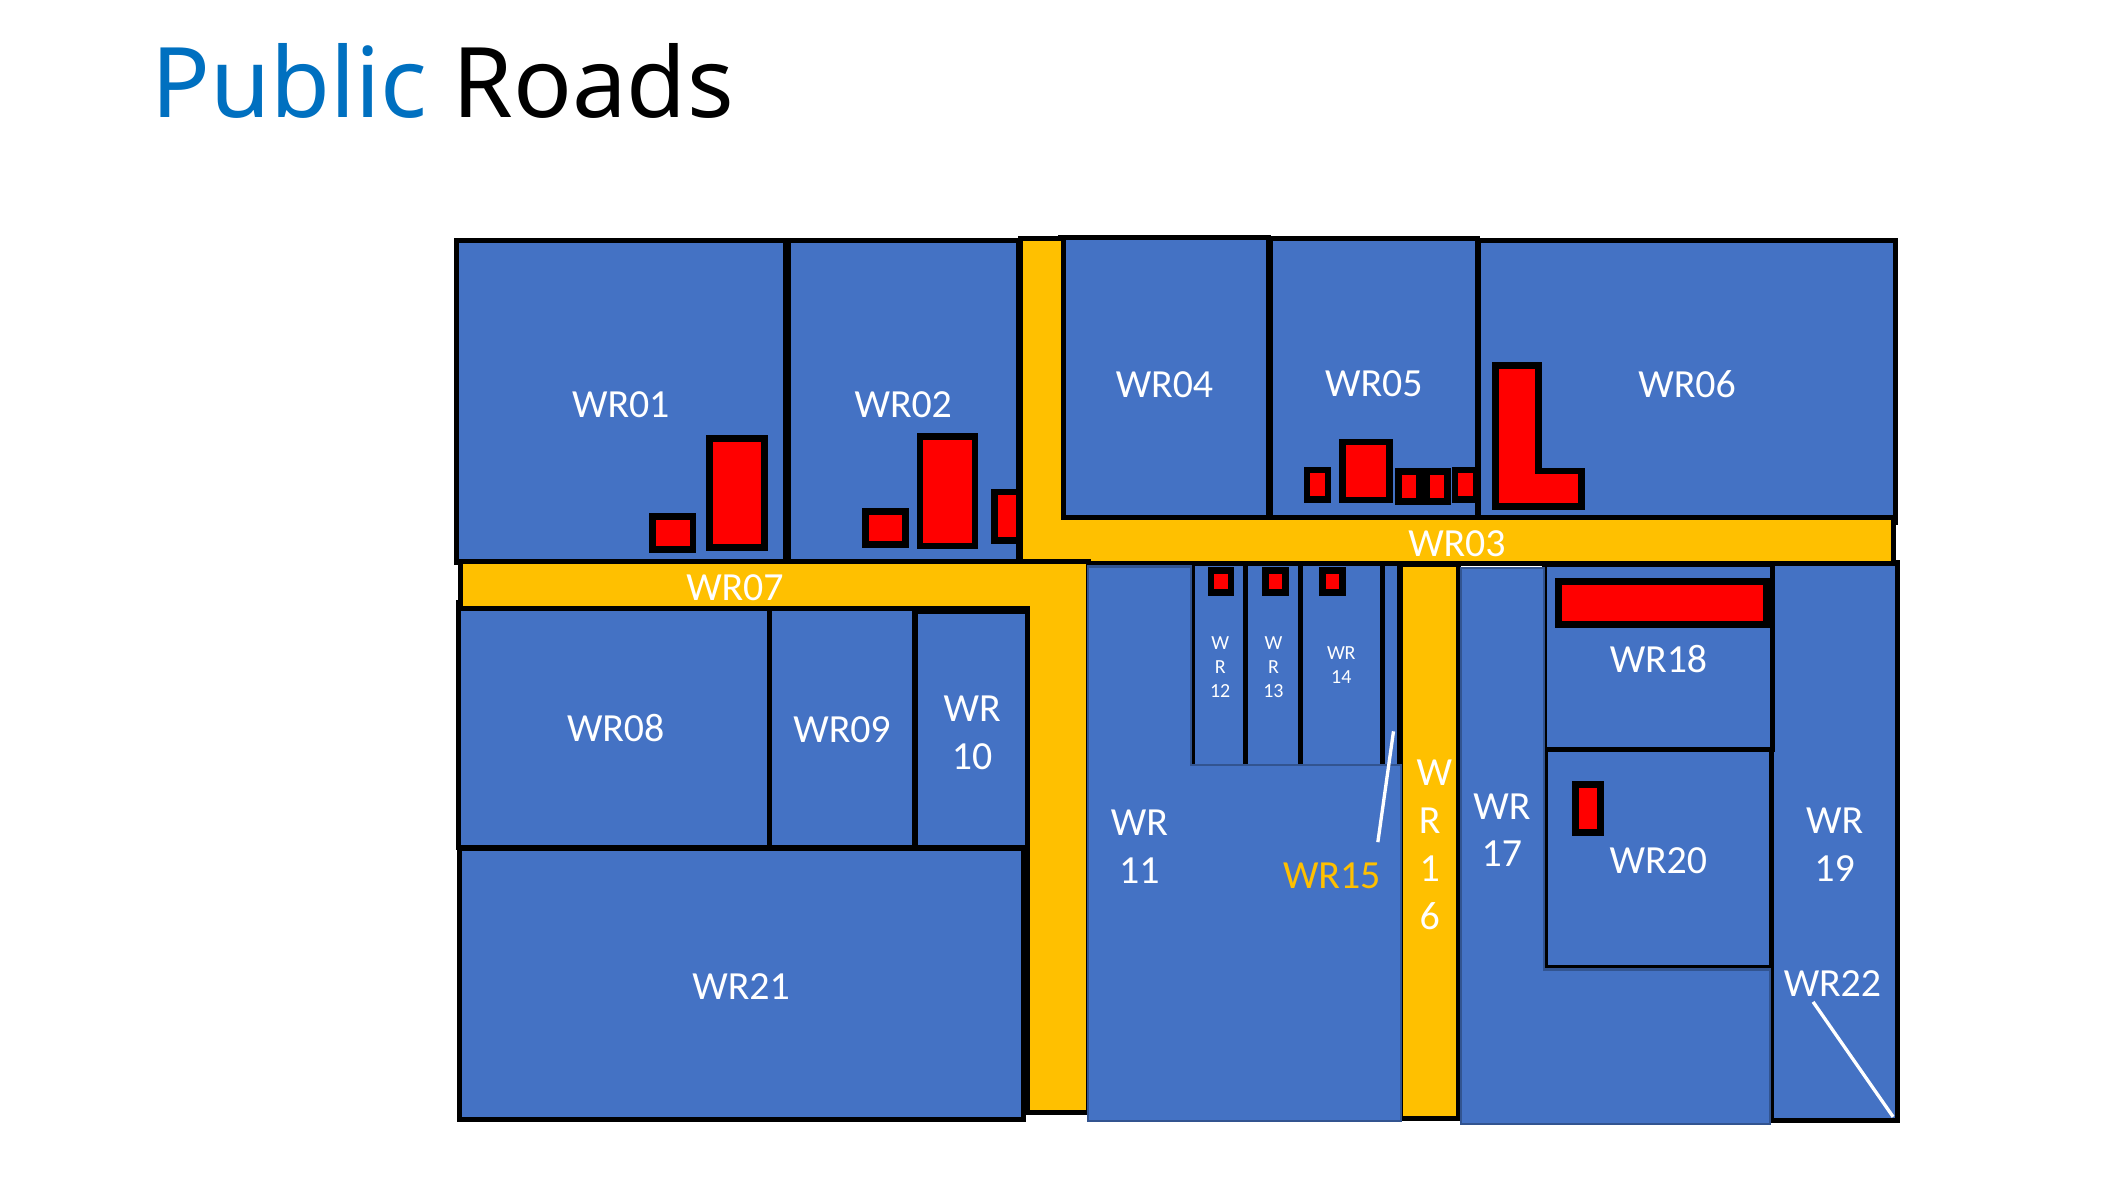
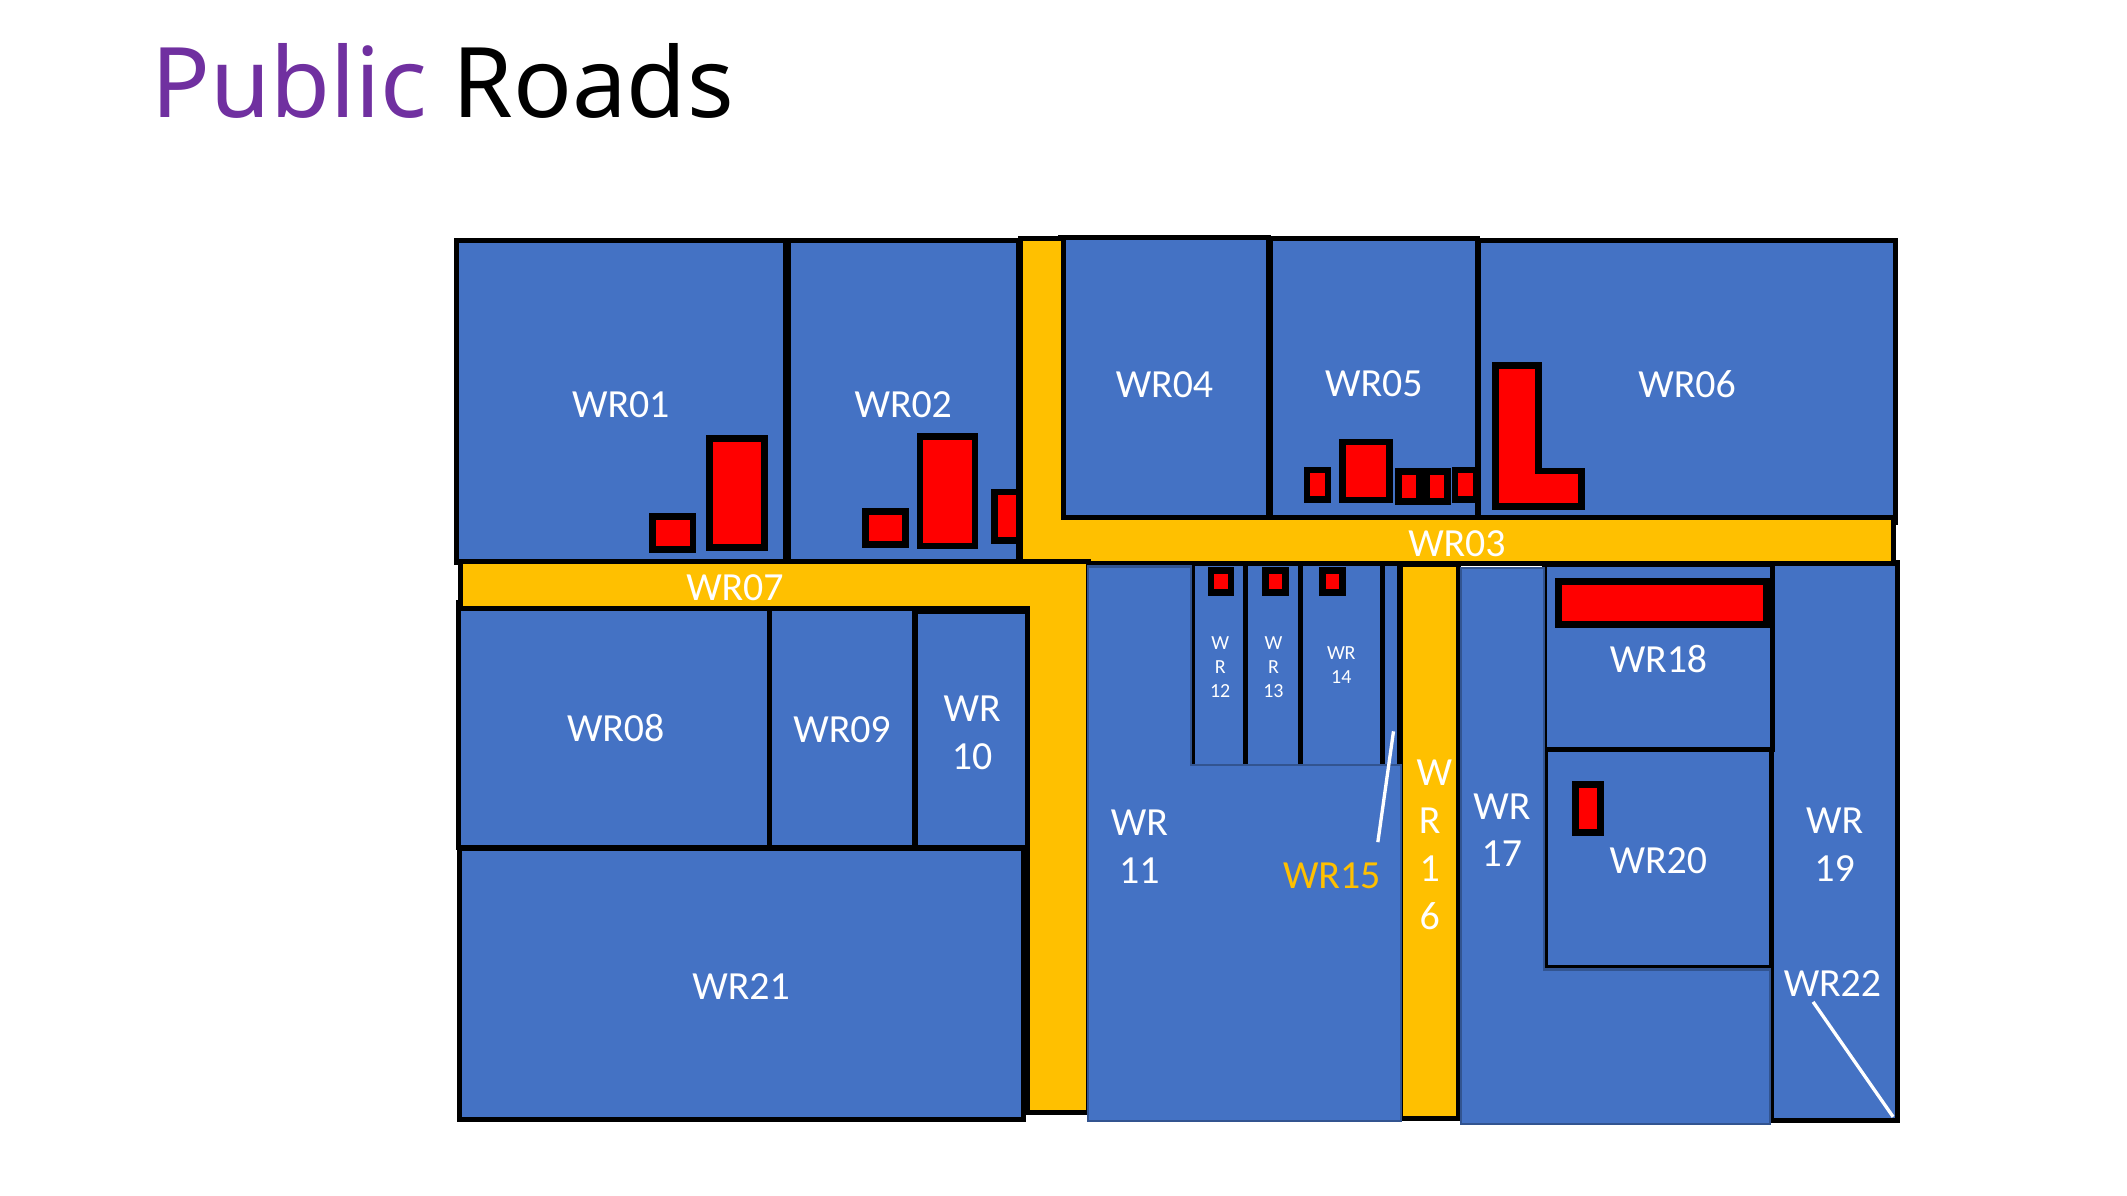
Public colour: blue -> purple (289, 85)
